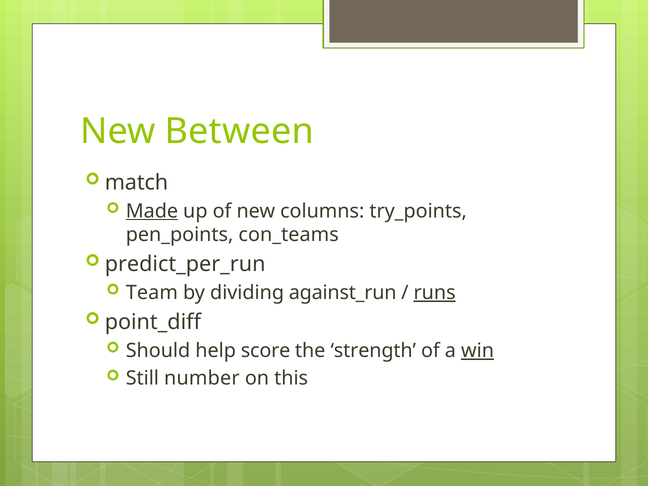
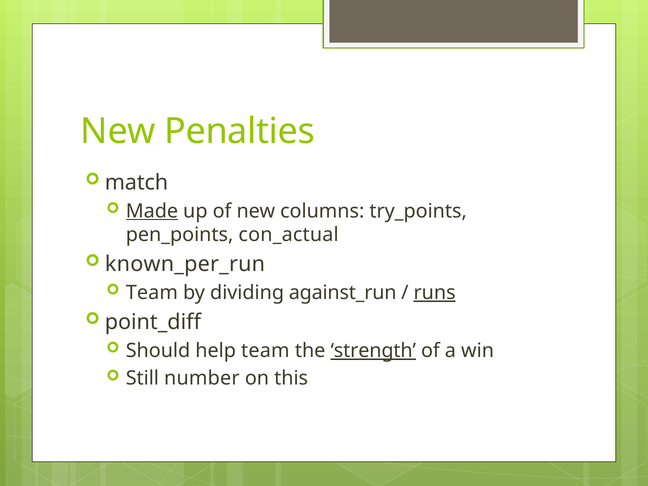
Between: Between -> Penalties (240, 131)
con_teams: con_teams -> con_actual (289, 235)
predict_per_run: predict_per_run -> known_per_run (185, 264)
help score: score -> team (265, 351)
strength underline: none -> present (373, 351)
win underline: present -> none (478, 351)
